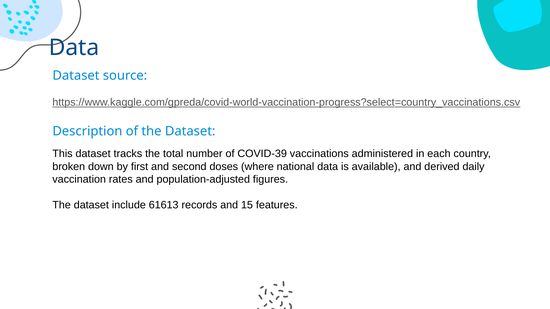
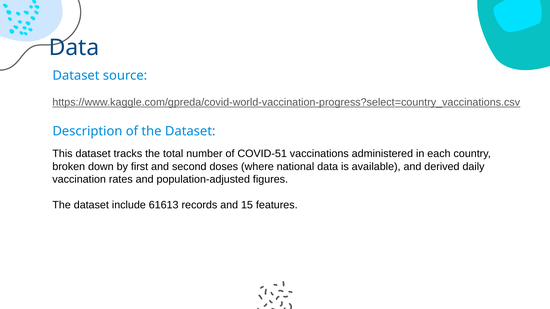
COVID-39: COVID-39 -> COVID-51 (262, 154)
